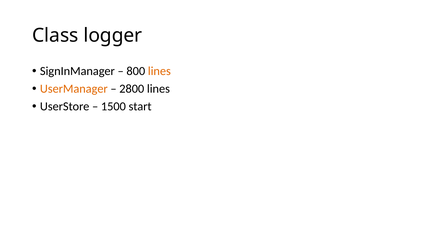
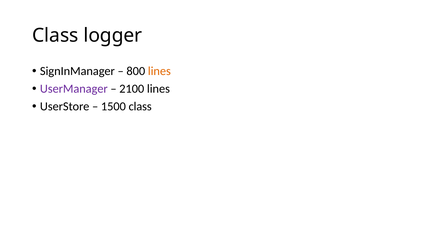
UserManager colour: orange -> purple (74, 89)
2800: 2800 -> 2100 (132, 89)
1500 start: start -> class (140, 106)
